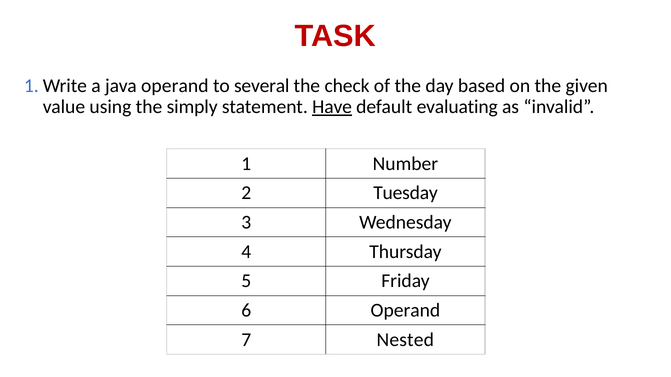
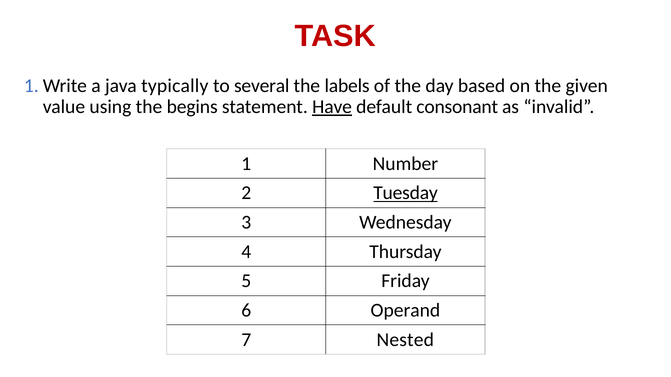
java operand: operand -> typically (175, 86)
check: check -> labels (347, 86)
simply: simply -> begins (192, 107)
evaluating: evaluating -> consonant (457, 107)
Tuesday underline: none -> present (406, 193)
